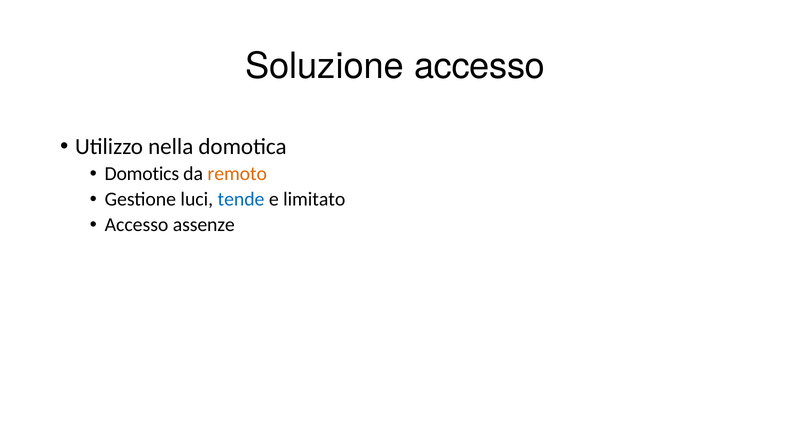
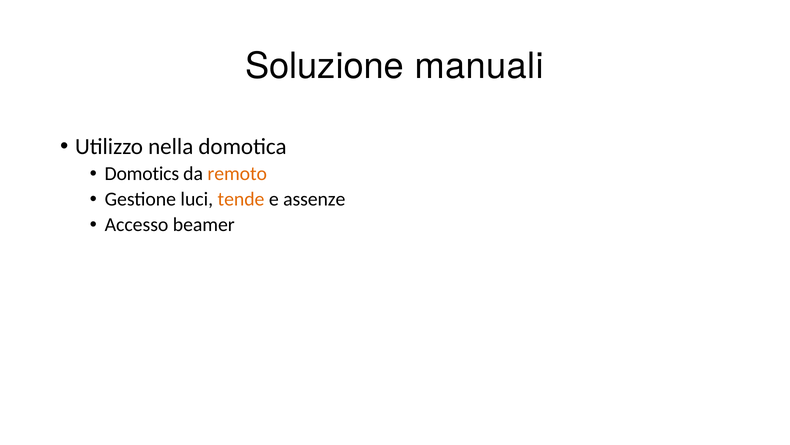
Soluzione accesso: accesso -> manuali (479, 66)
tende colour: blue -> orange (241, 199)
limitato: limitato -> assenze (314, 199)
assenze: assenze -> beamer (204, 225)
